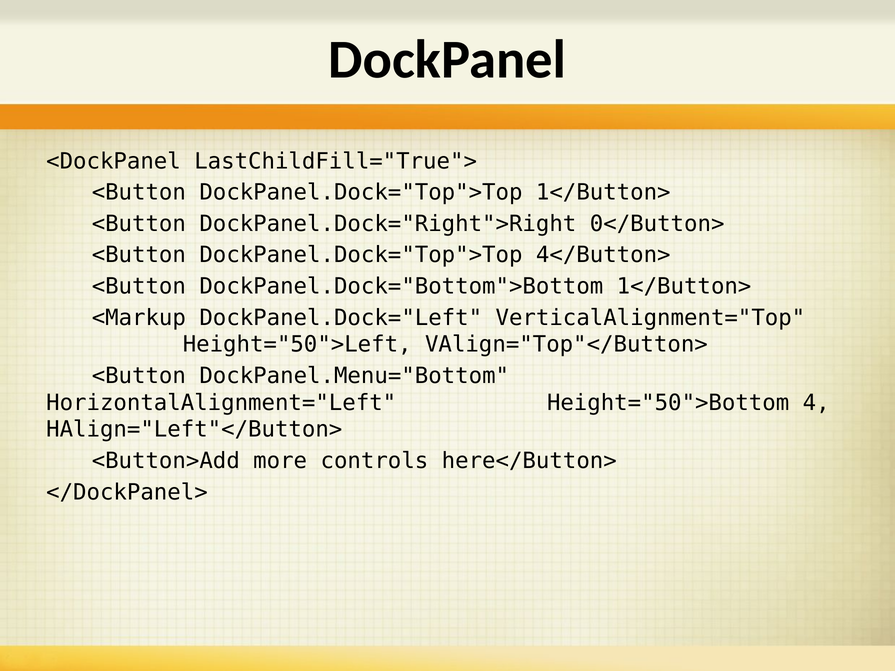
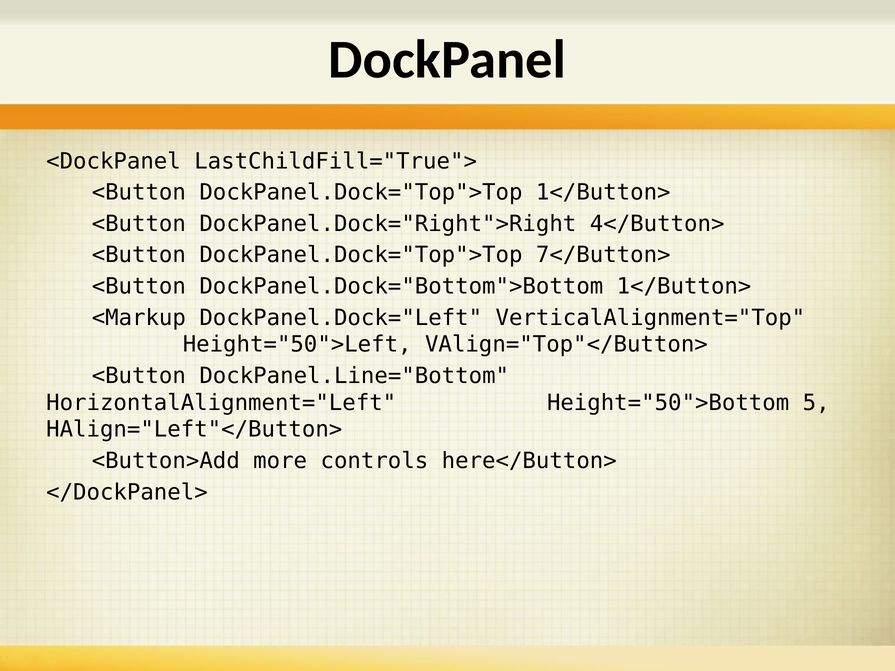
0</Button>: 0</Button> -> 4</Button> (657, 224)
4</Button>: 4</Button> -> 7</Button> (603, 255)
DockPanel.Menu="Bottom: DockPanel.Menu="Bottom -> DockPanel.Line="Bottom (354, 376)
4: 4 -> 5 (816, 403)
